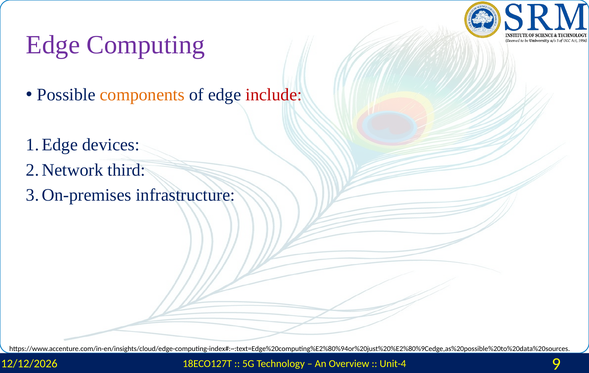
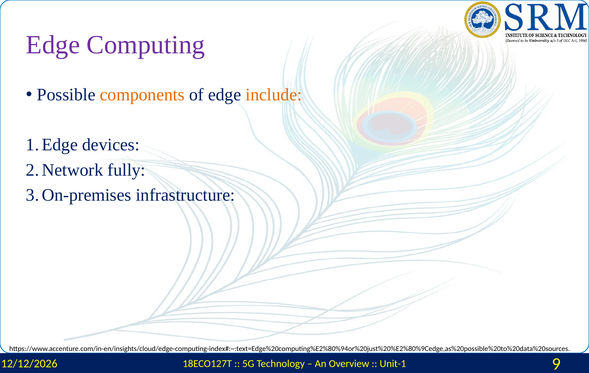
include colour: red -> orange (274, 95)
third: third -> fully (127, 170)
Unit-4: Unit-4 -> Unit-1 (393, 364)
